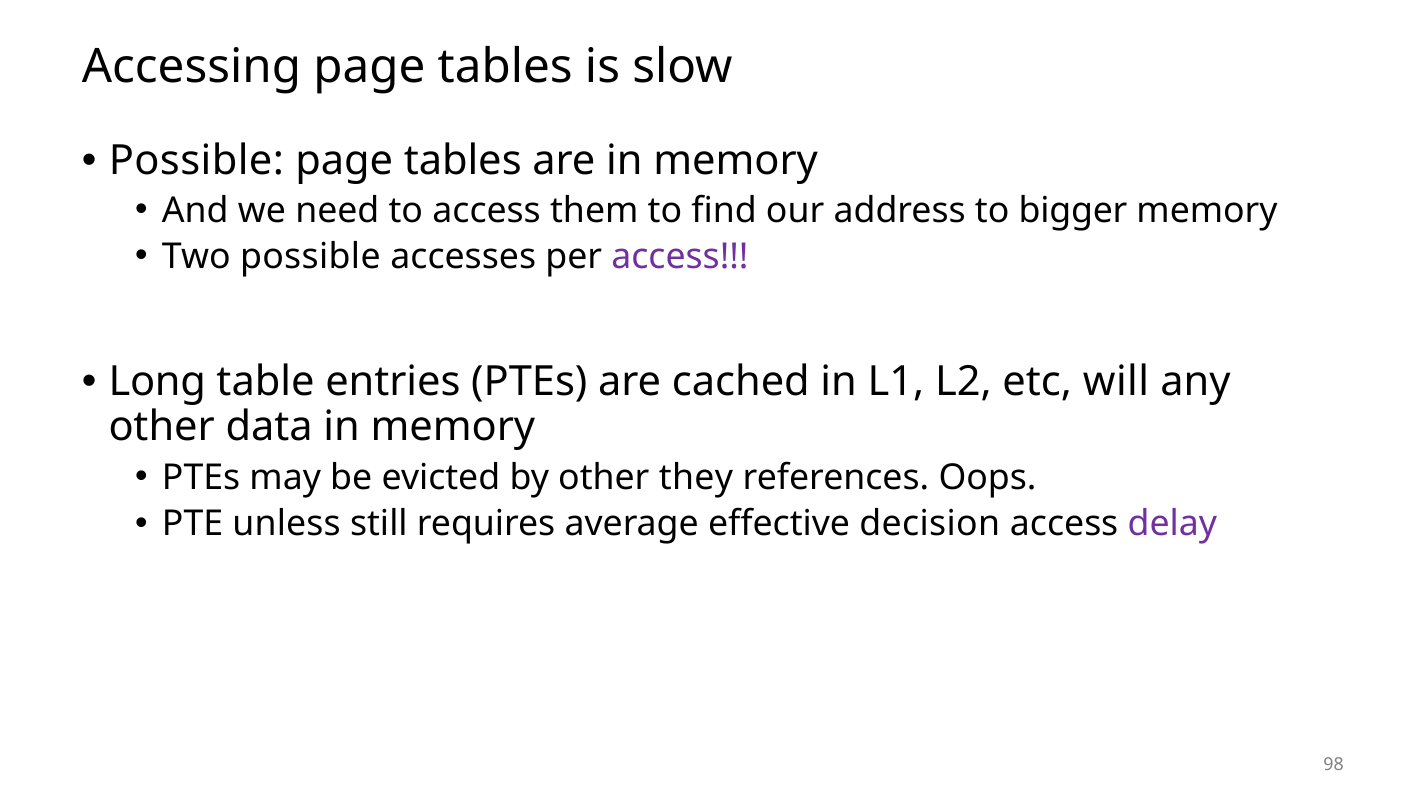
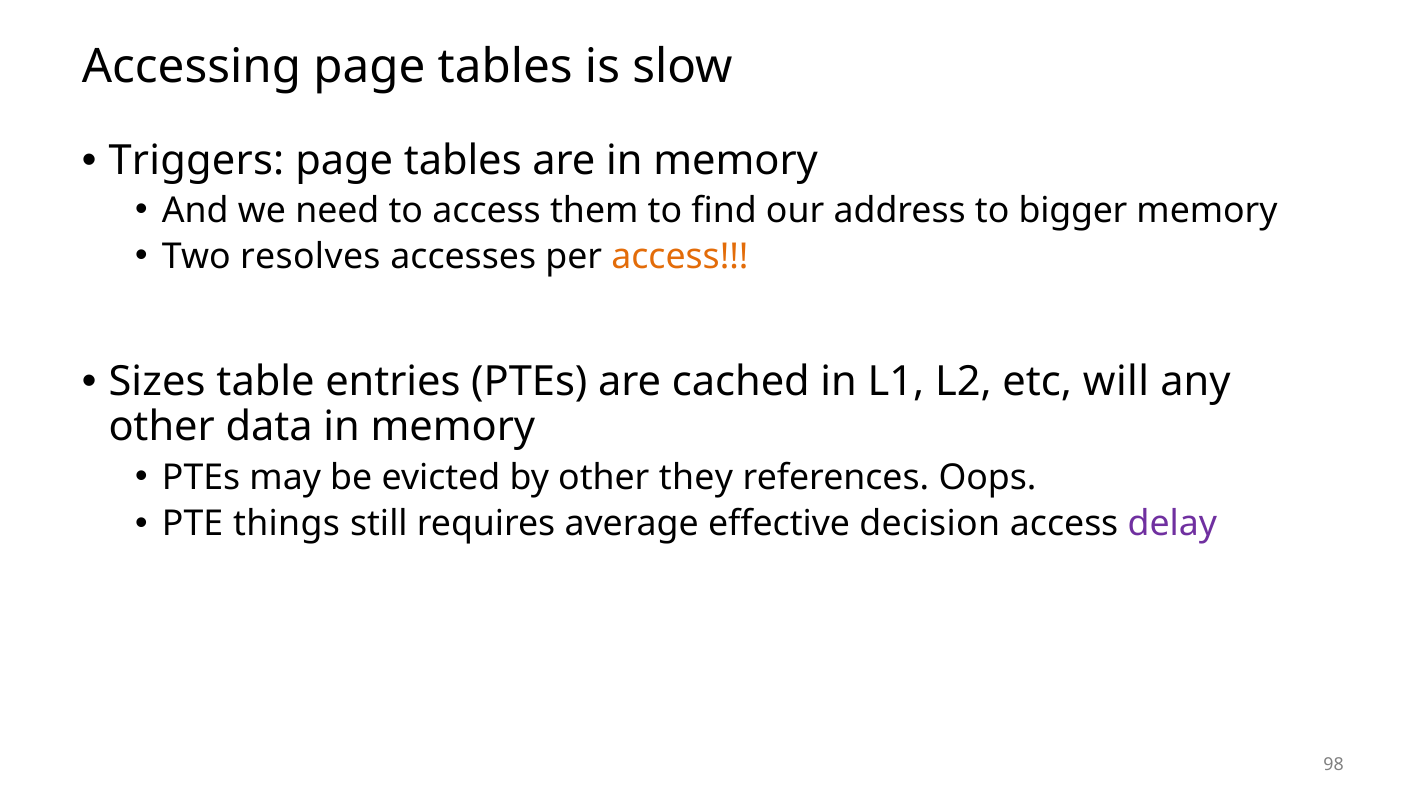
Possible: Possible -> Triggers (196, 161)
Two possible: possible -> resolves (310, 256)
access colour: purple -> orange (680, 256)
Long: Long -> Sizes (157, 382)
unless: unless -> things (286, 524)
